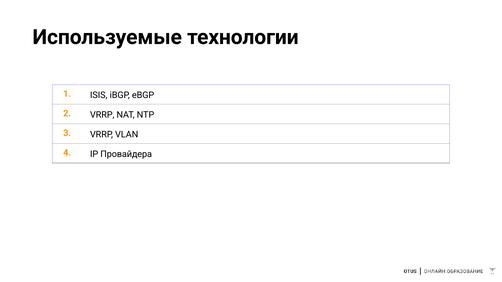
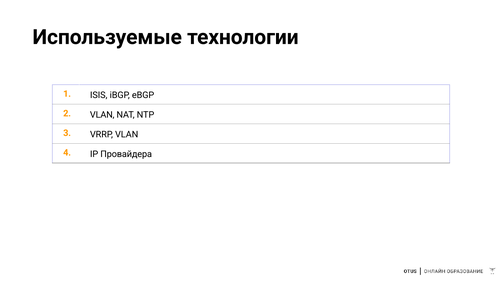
2 VRRP: VRRP -> VLAN (102, 115)
